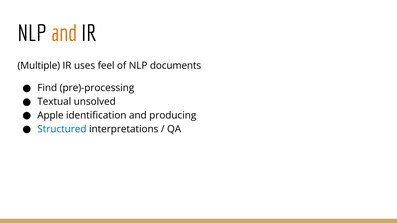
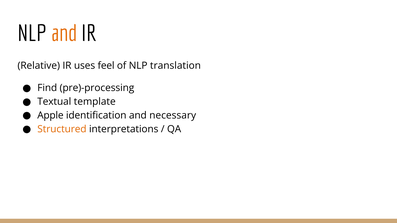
Multiple: Multiple -> Relative (39, 66)
documents: documents -> translation (175, 66)
unsolved: unsolved -> template (95, 102)
producing: producing -> necessary (173, 115)
Structured colour: blue -> orange (62, 129)
